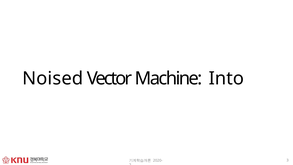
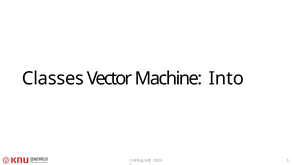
Noised: Noised -> Classes (53, 78)
